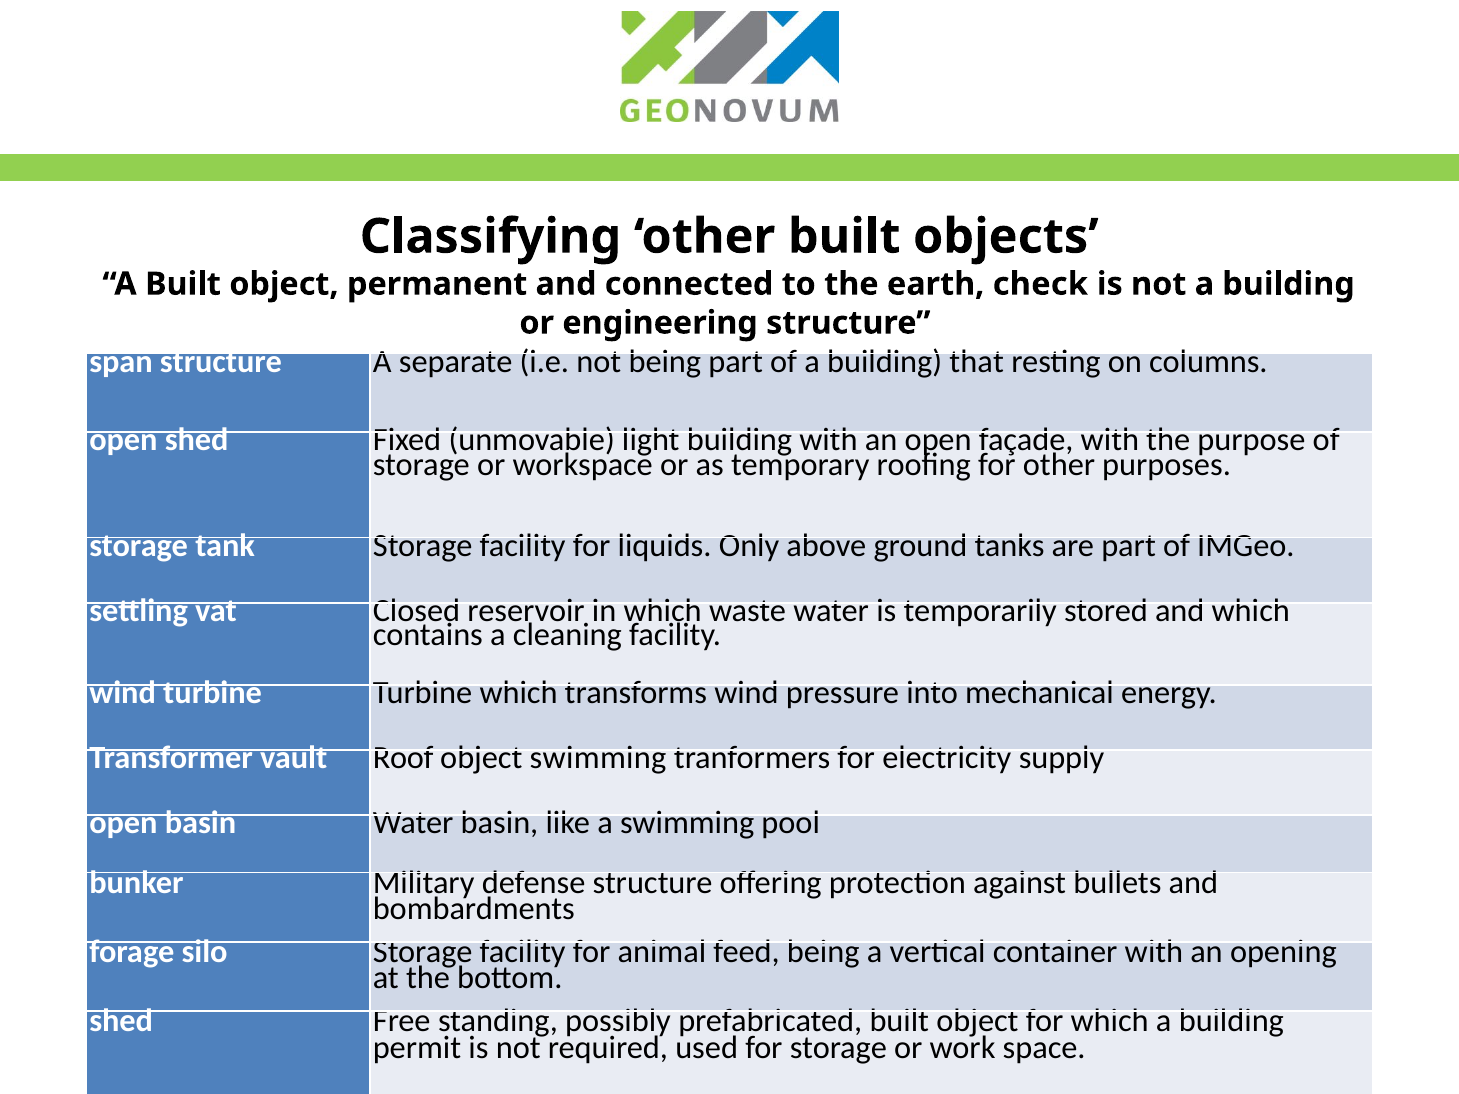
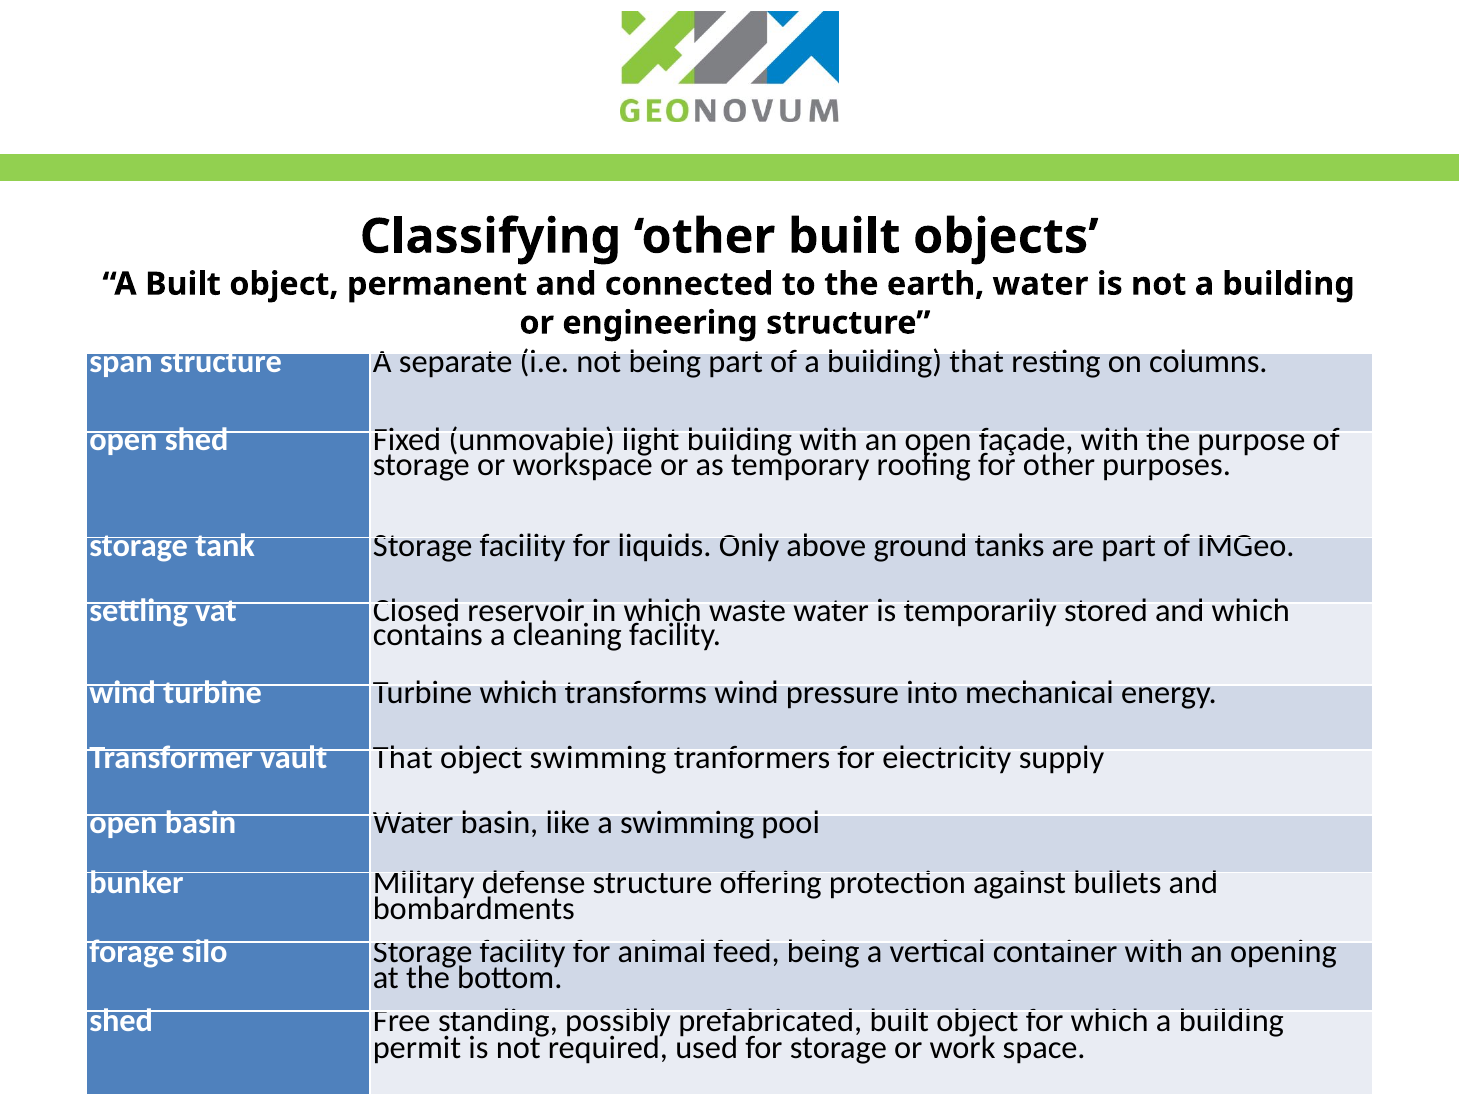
earth check: check -> water (1040, 284)
vault Roof: Roof -> That (403, 758)
